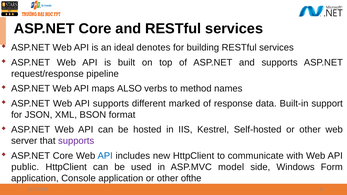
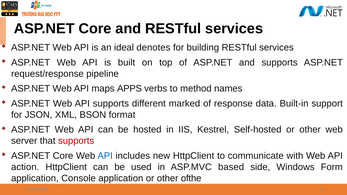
ALSO: ALSO -> APPS (130, 89)
supports colour: purple -> red (76, 141)
public: public -> action (25, 167)
model: model -> based (231, 167)
